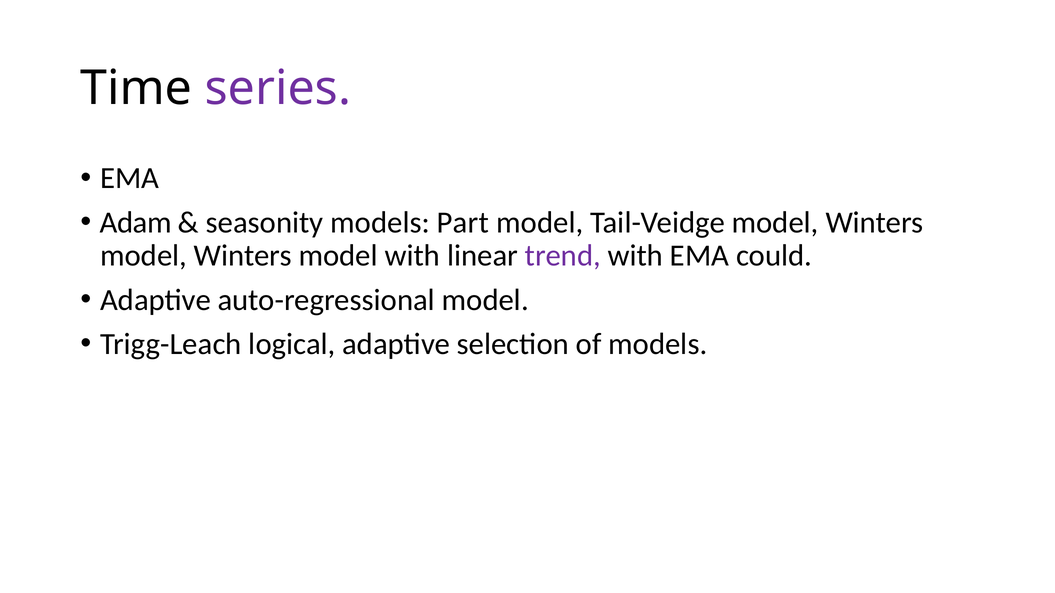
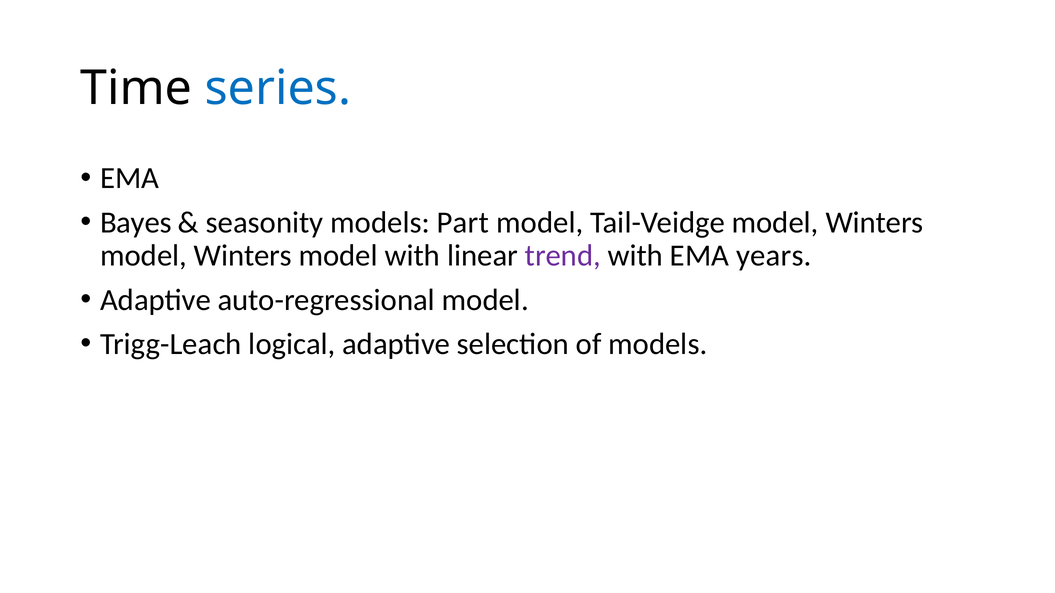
series colour: purple -> blue (278, 89)
Adam: Adam -> Bayes (136, 223)
could: could -> years (774, 256)
